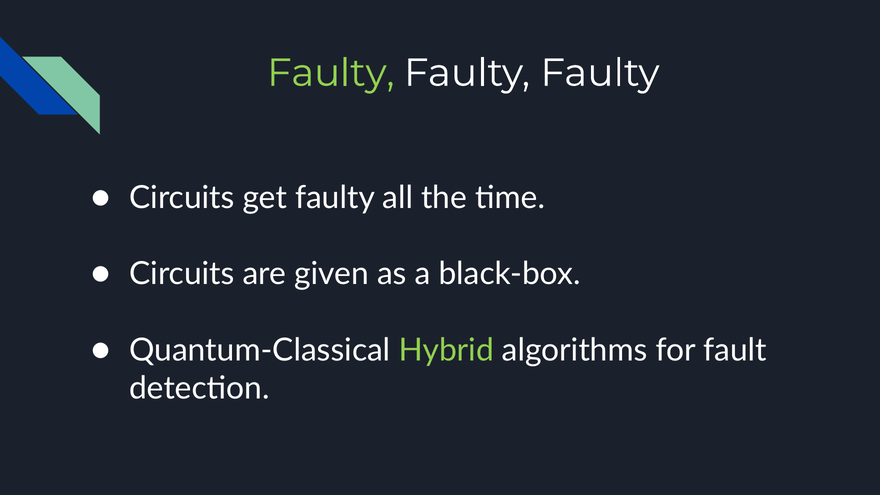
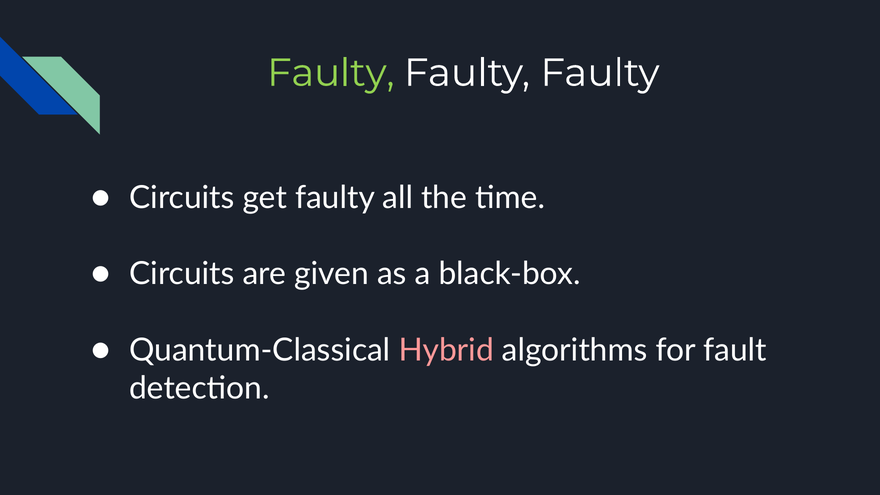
Hybrid colour: light green -> pink (446, 350)
